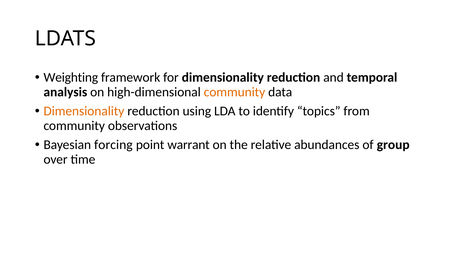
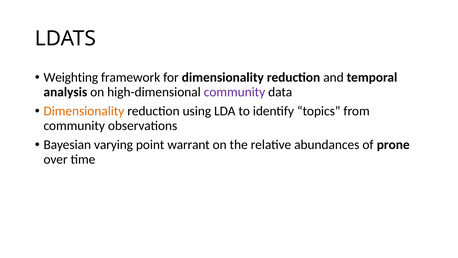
community colour: orange -> purple (234, 92)
forcing: forcing -> varying (114, 145)
group: group -> prone (393, 145)
